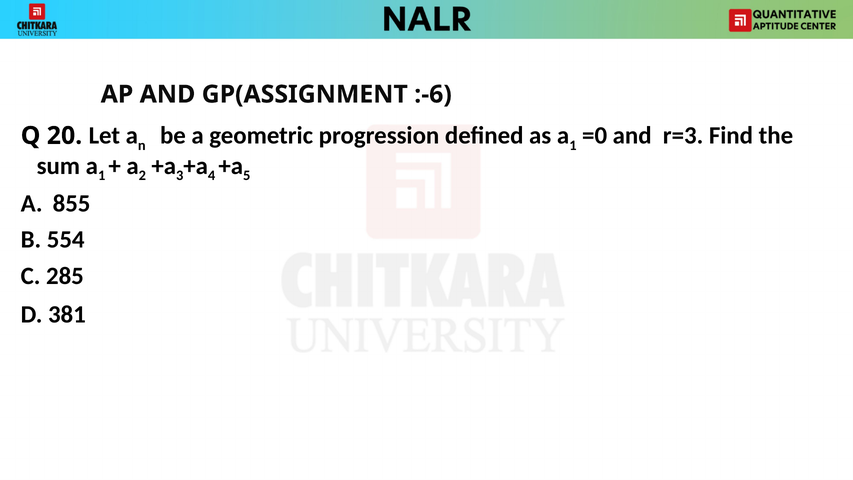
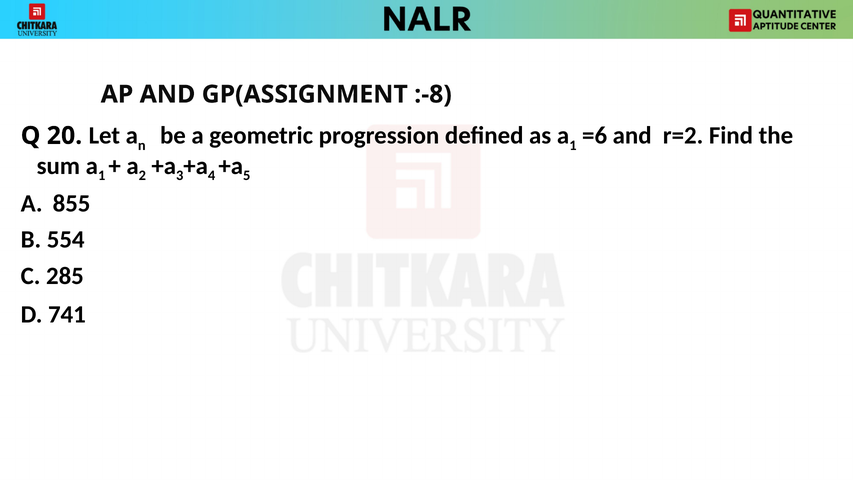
:-6: :-6 -> :-8 (433, 94)
=0: =0 -> =6 (595, 136)
r=3: r=3 -> r=2 (683, 136)
381: 381 -> 741 (67, 314)
